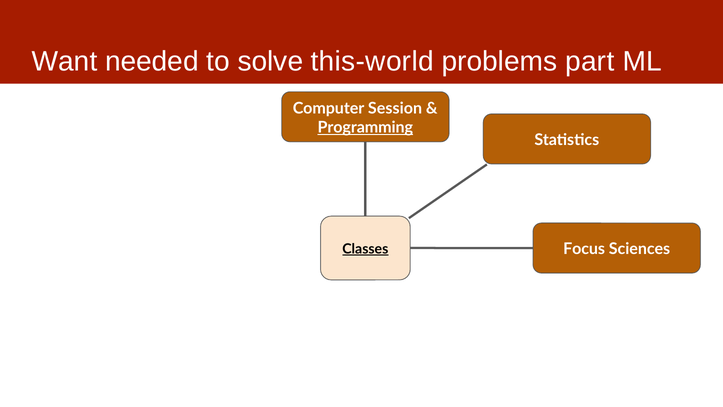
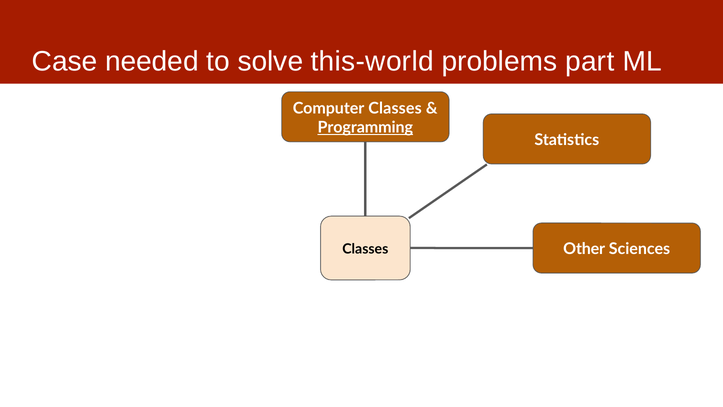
Want: Want -> Case (65, 61)
Computer Session: Session -> Classes (395, 108)
Focus: Focus -> Other (584, 249)
Classes underline: present -> none (365, 249)
